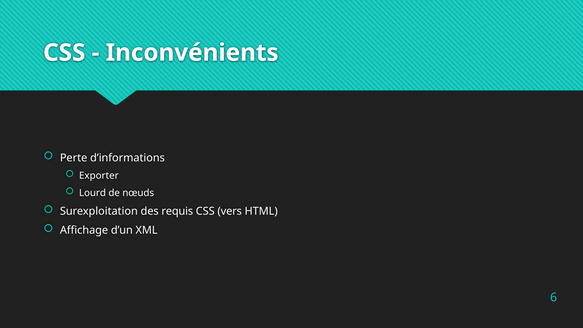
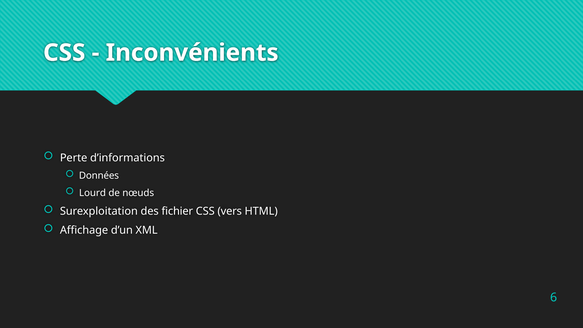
Exporter: Exporter -> Données (99, 176)
requis: requis -> fichier (177, 211)
